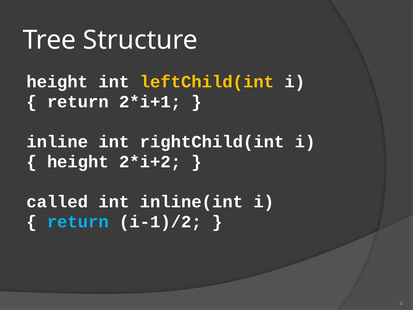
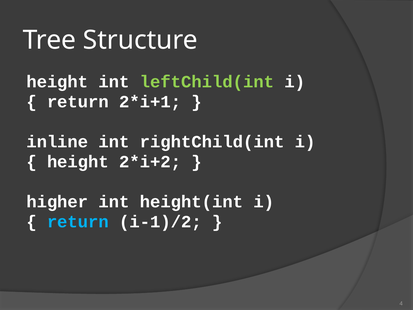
leftChild(int colour: yellow -> light green (207, 82)
called: called -> higher (57, 202)
inline(int: inline(int -> height(int (192, 202)
